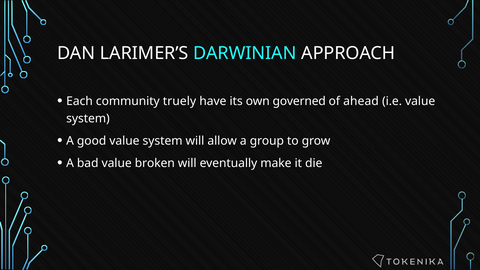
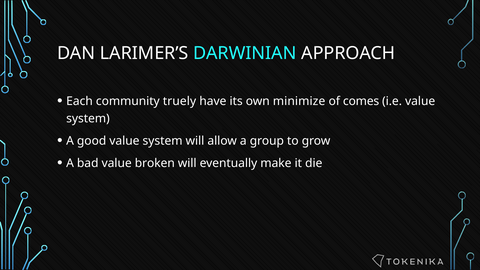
governed: governed -> minimize (299, 101)
ahead: ahead -> comes (361, 101)
